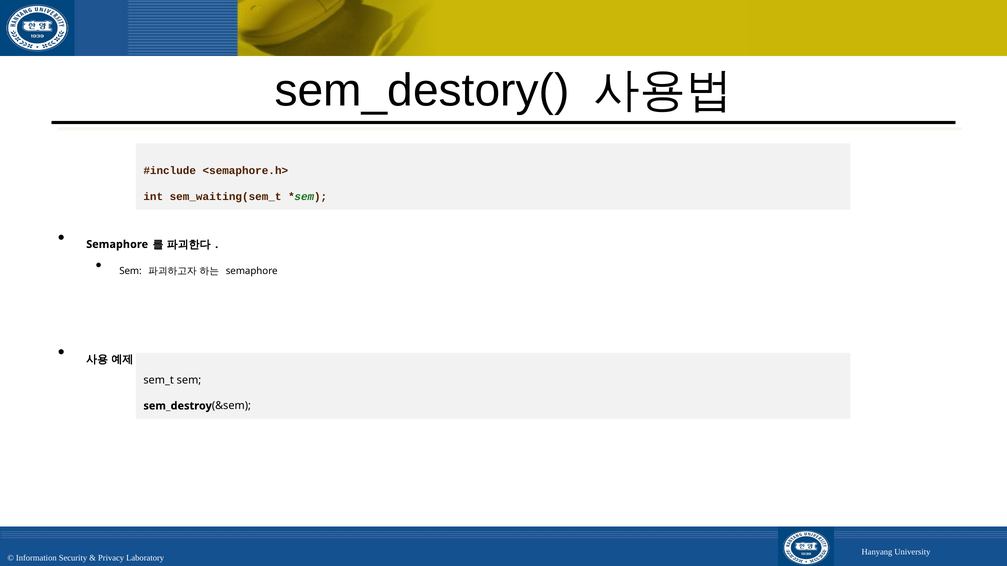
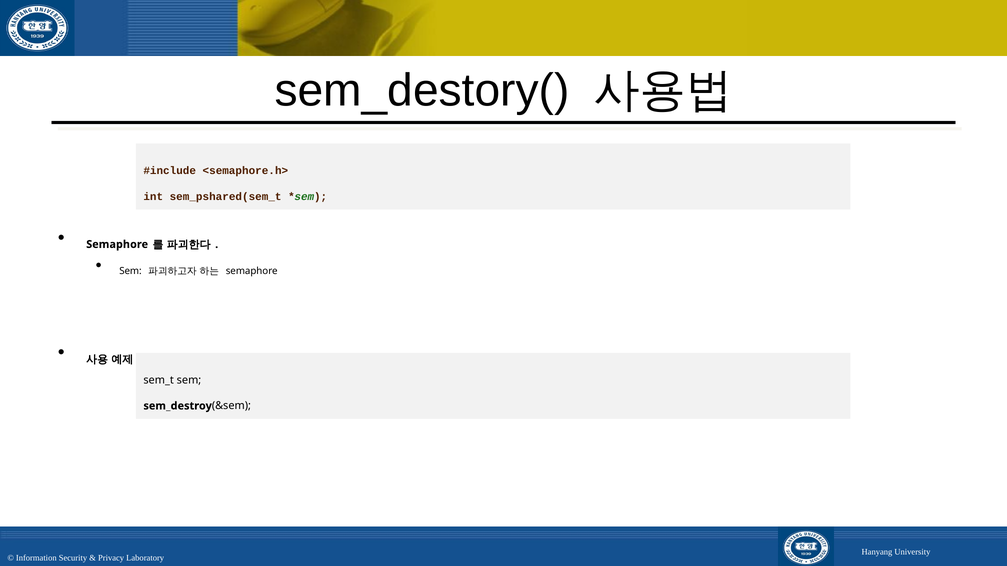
sem_waiting(sem_t: sem_waiting(sem_t -> sem_pshared(sem_t (226, 197)
